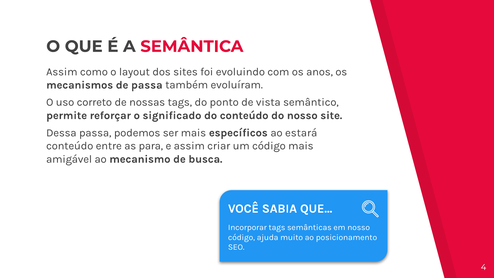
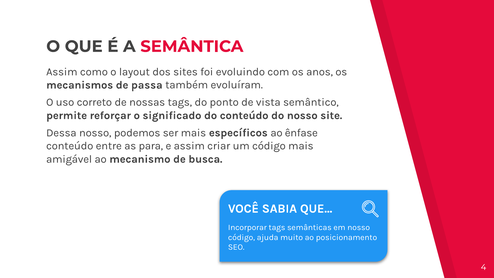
Dessa passa: passa -> nosso (95, 133)
estará: estará -> ênfase (301, 133)
